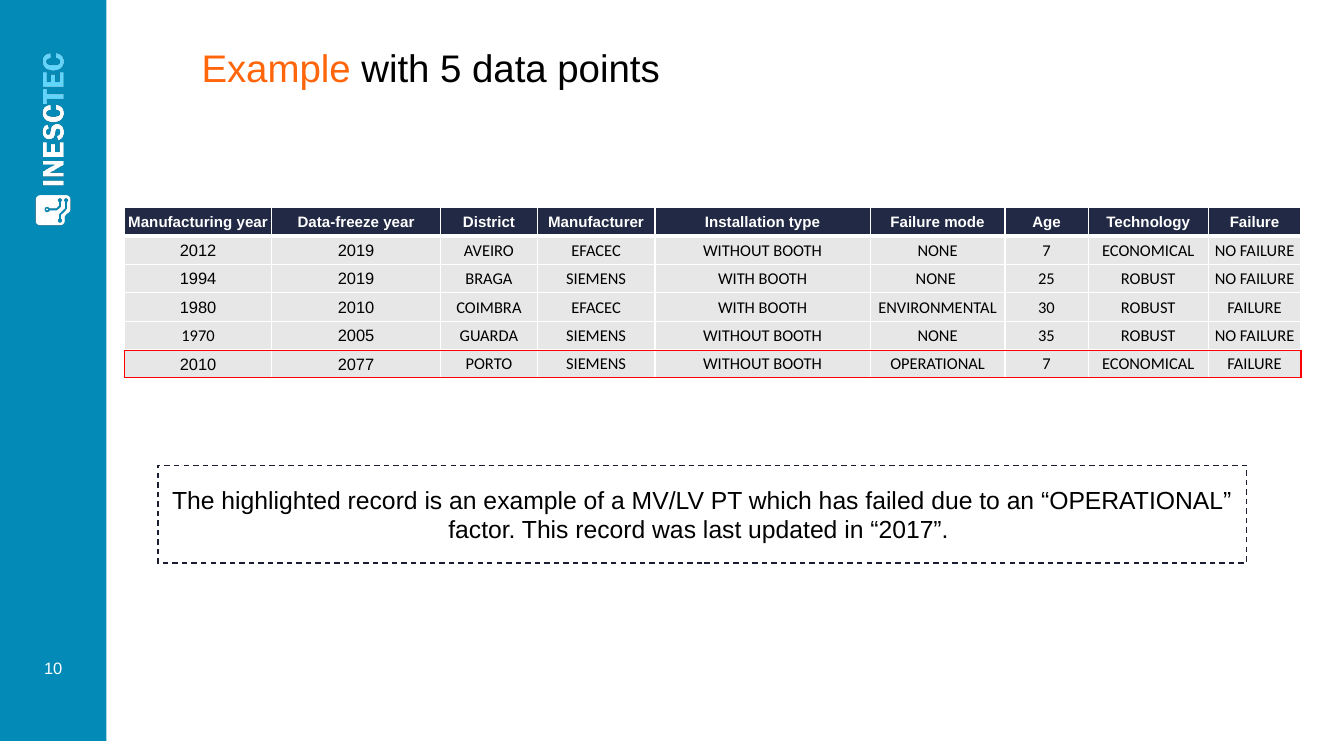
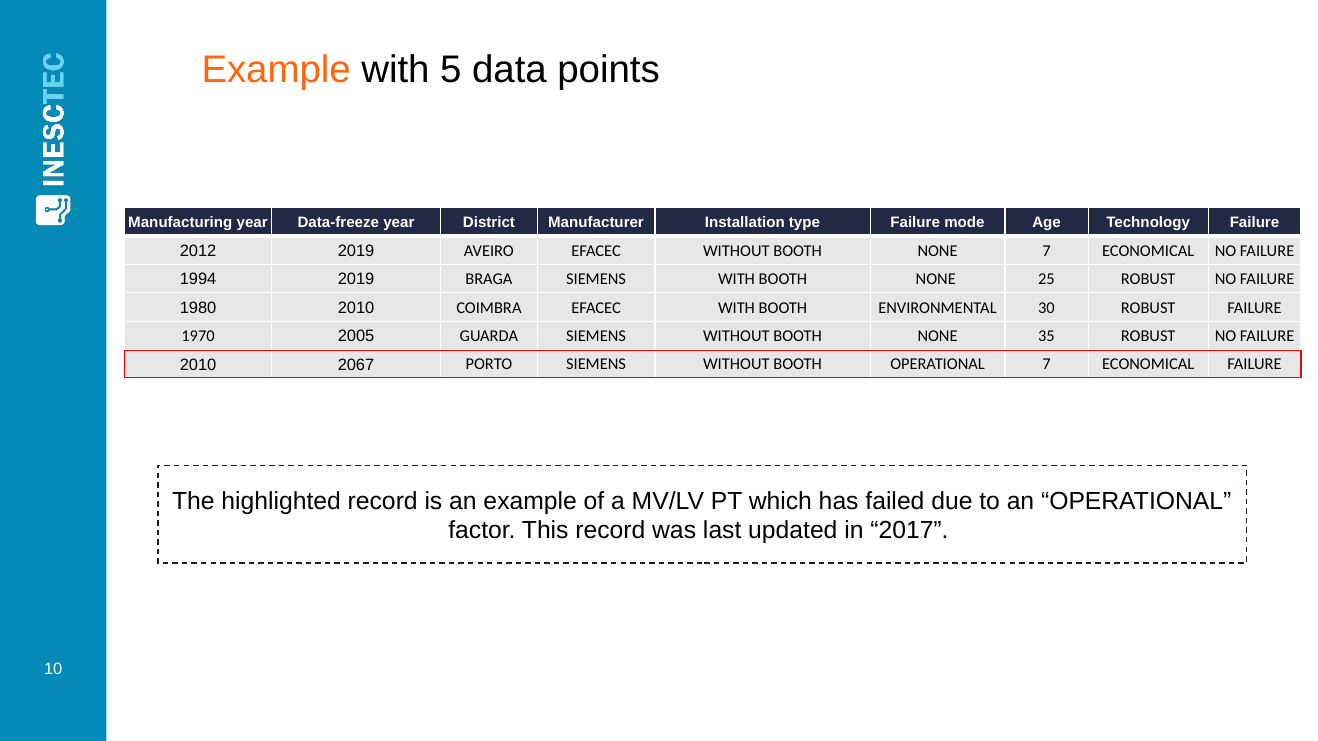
2077: 2077 -> 2067 (356, 365)
